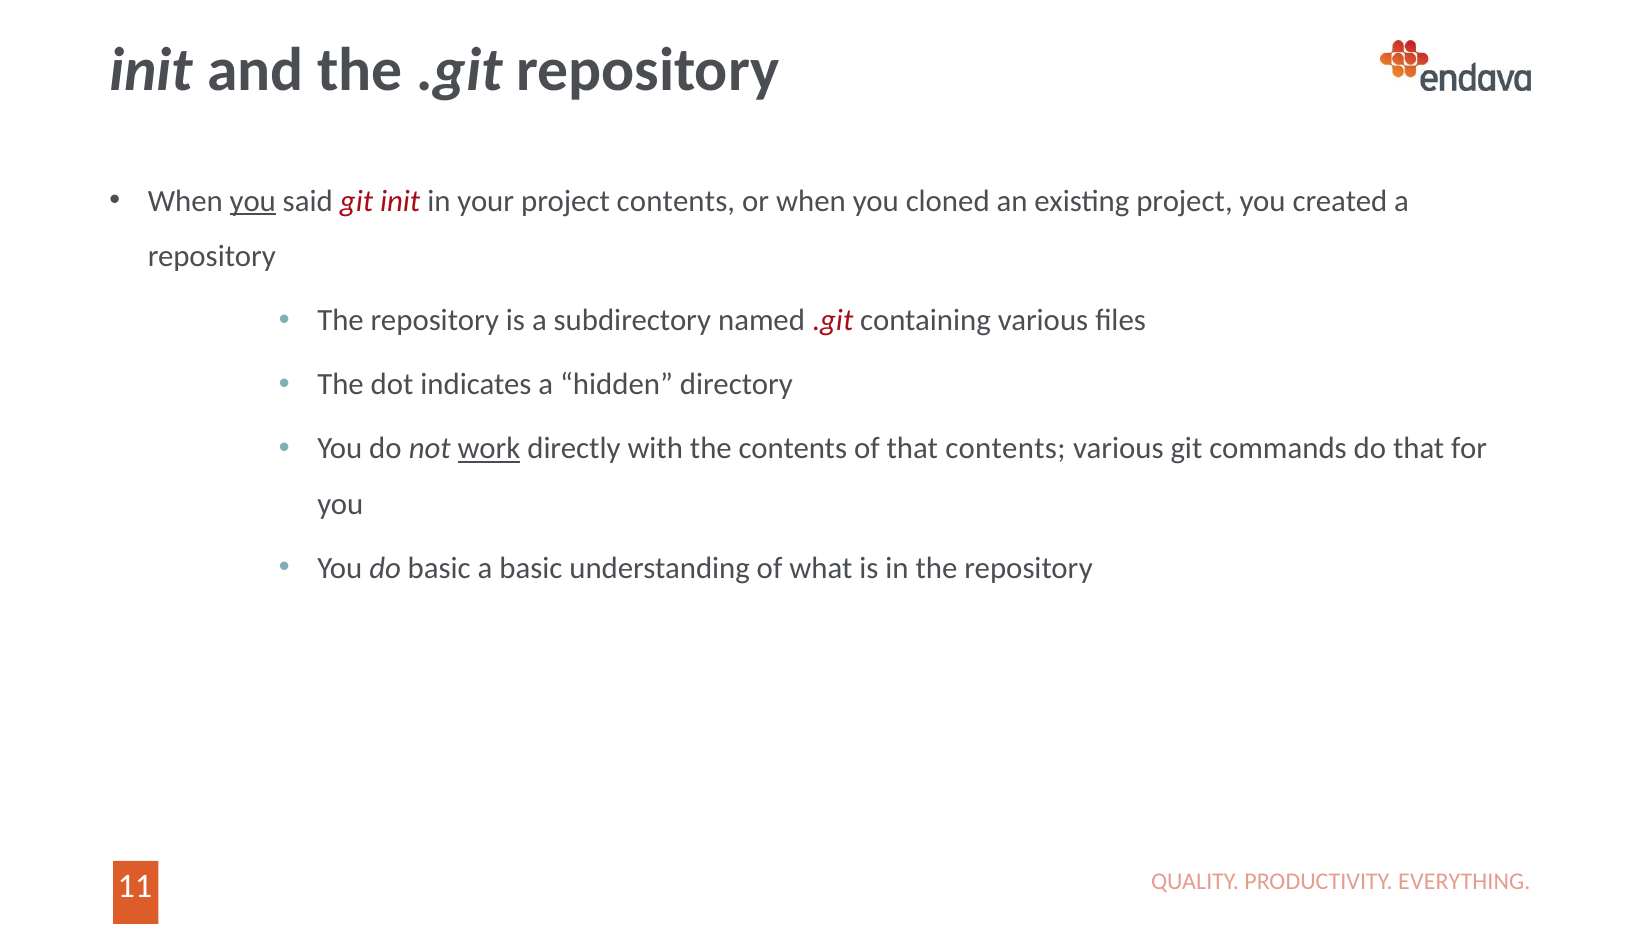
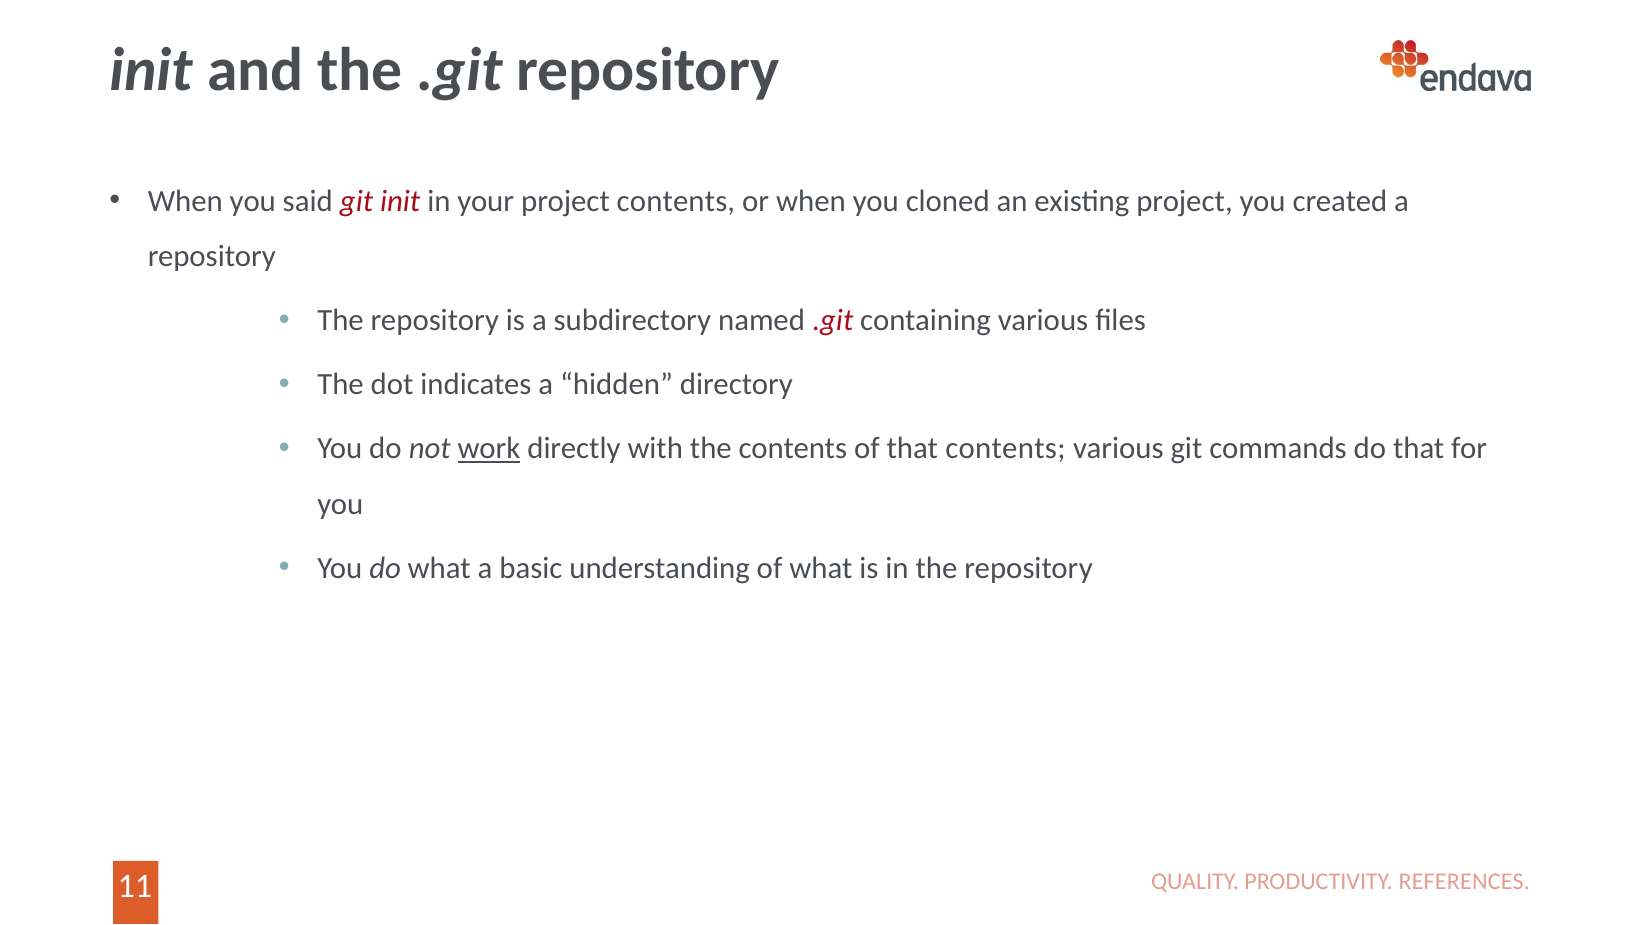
you underline: present -> none (253, 201)
do basic: basic -> what (439, 568)
EVERYTHING: EVERYTHING -> REFERENCES (1464, 882)
